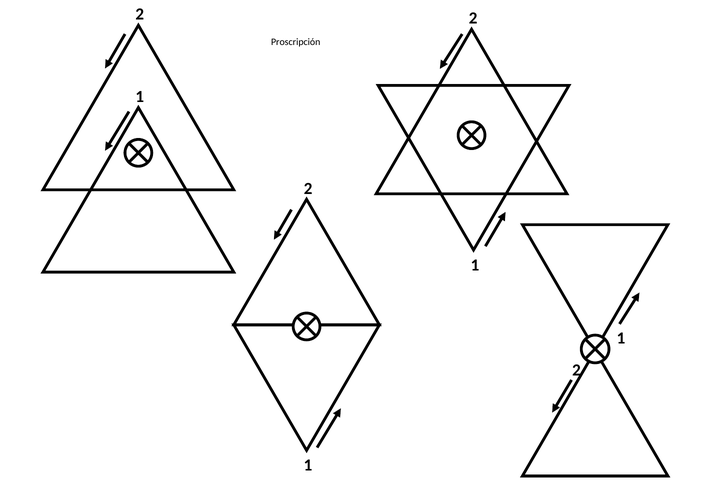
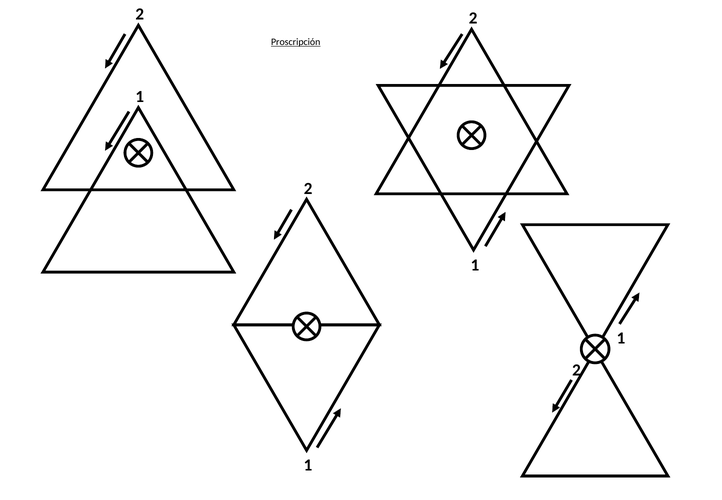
Proscripción underline: none -> present (296, 42)
